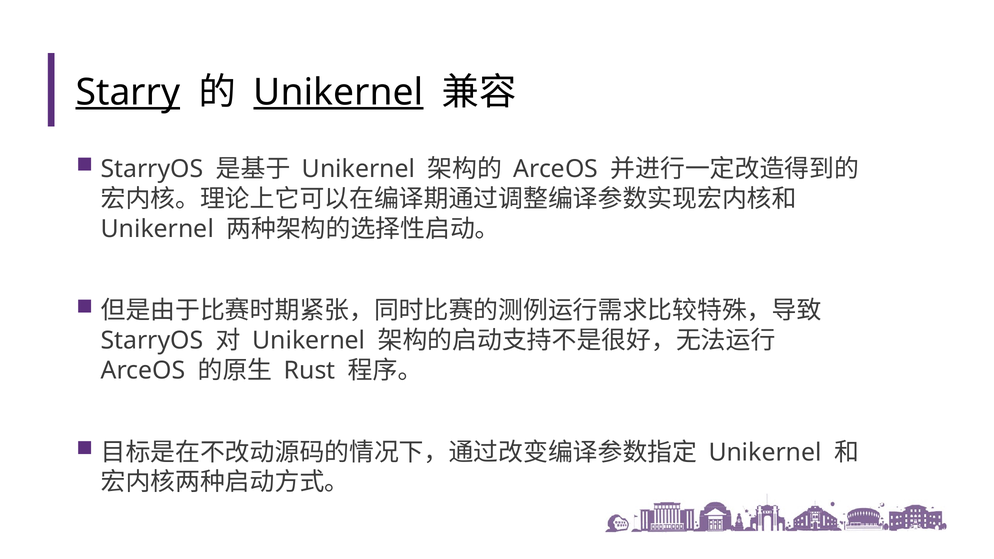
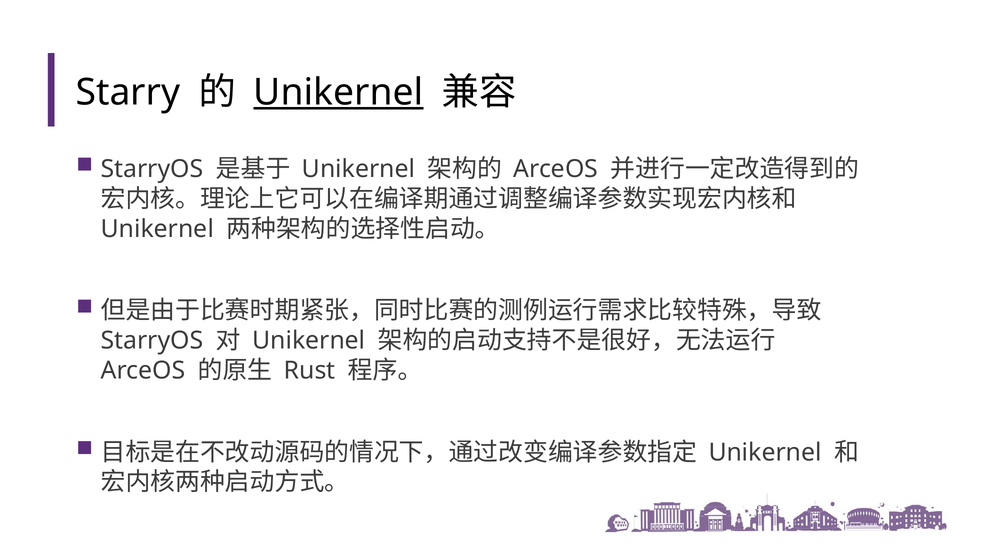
Starry underline: present -> none (128, 92)
